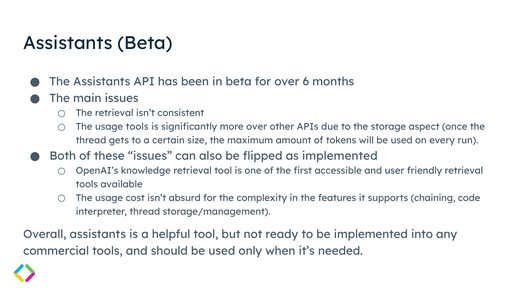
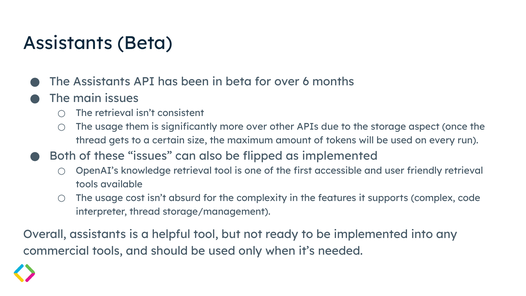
usage tools: tools -> them (137, 127)
chaining: chaining -> complex (433, 198)
